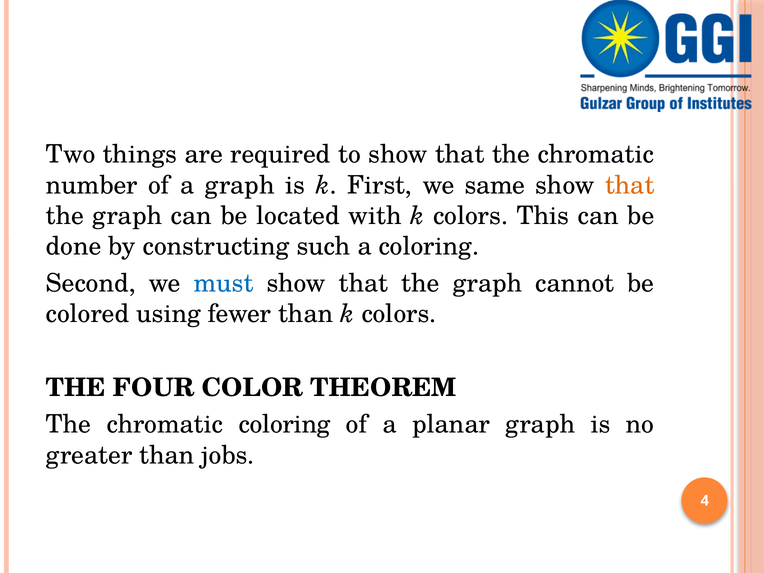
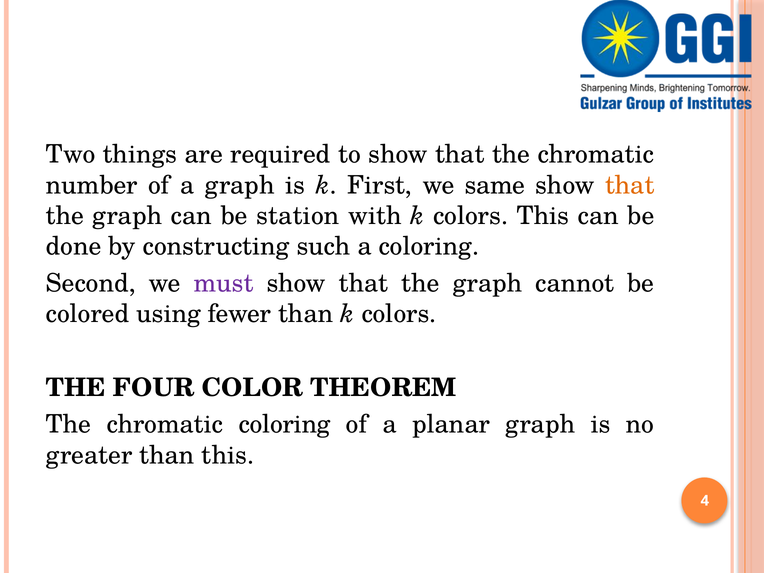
located: located -> station (298, 216)
must colour: blue -> purple (224, 283)
than jobs: jobs -> this (228, 455)
